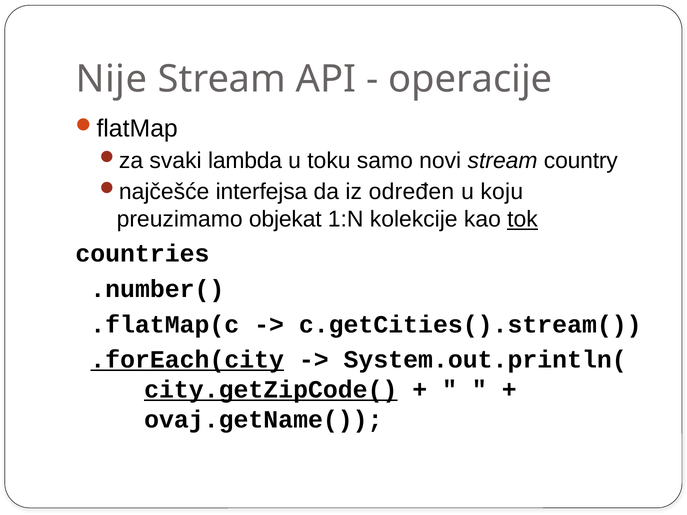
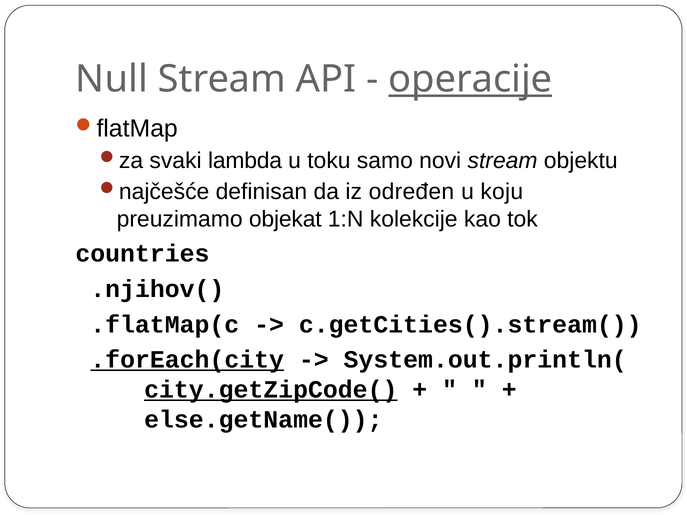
Nije: Nije -> Null (112, 79)
operacije underline: none -> present (470, 79)
country: country -> objektu (581, 161)
interfejsa: interfejsa -> definisan (261, 192)
tok underline: present -> none (523, 219)
.number(: .number( -> .njihov( (157, 289)
ovaj.getName(: ovaj.getName( -> else.getName( (263, 420)
